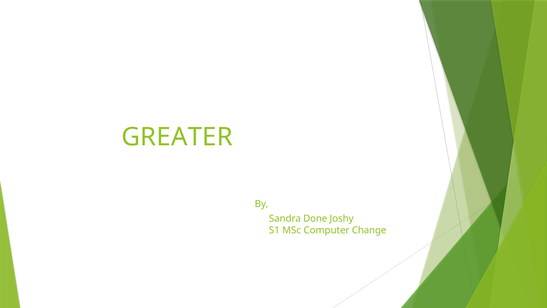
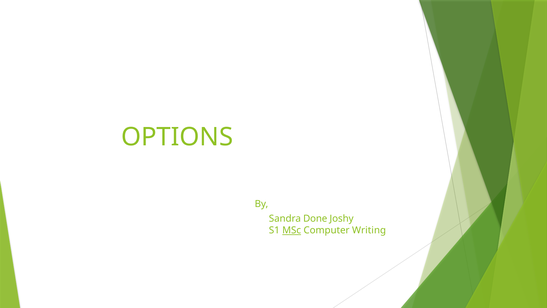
GREATER: GREATER -> OPTIONS (177, 137)
MSc underline: none -> present (292, 230)
Change: Change -> Writing (369, 230)
